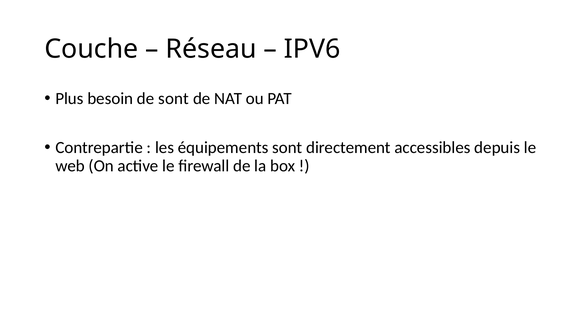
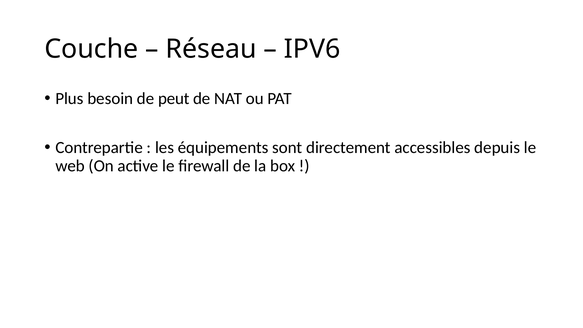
de sont: sont -> peut (174, 99)
